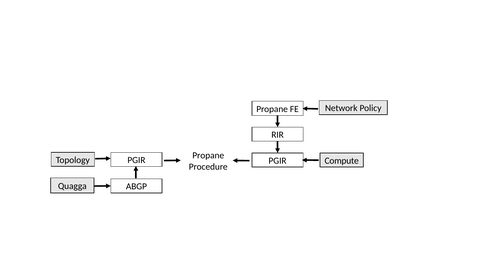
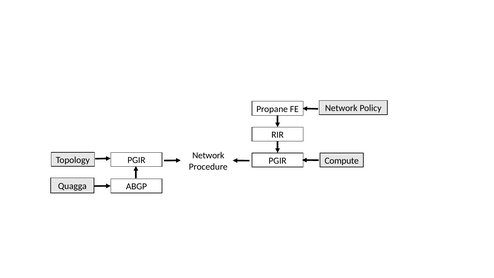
Topology Propane: Propane -> Network (208, 156)
